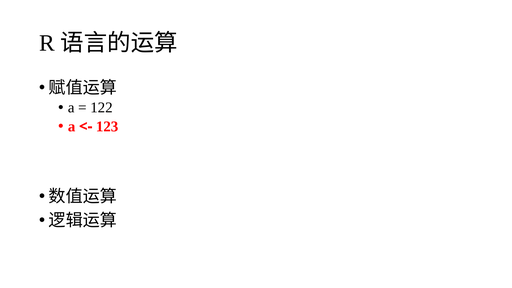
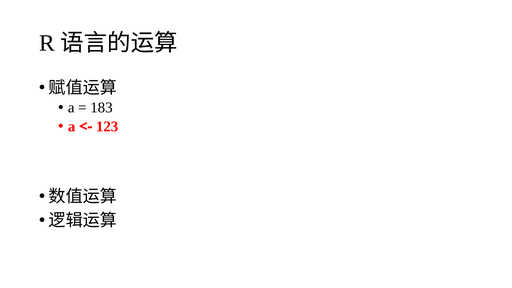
122: 122 -> 183 (101, 108)
